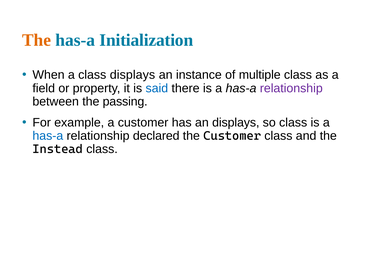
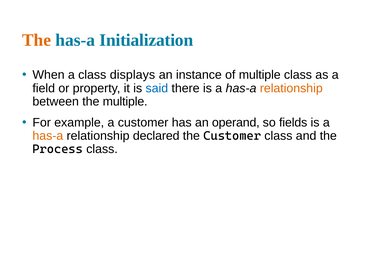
relationship colour: purple -> orange (291, 88)
the passing: passing -> multiple (125, 101)
an displays: displays -> operand (236, 122)
so class: class -> fields (293, 122)
has-a colour: blue -> orange (48, 136)
Instead: Instead -> Process (58, 149)
